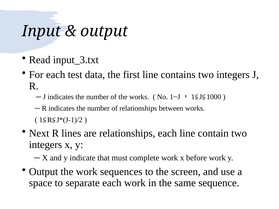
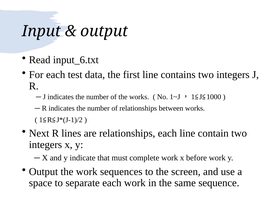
input_3.txt: input_3.txt -> input_6.txt (76, 60)
